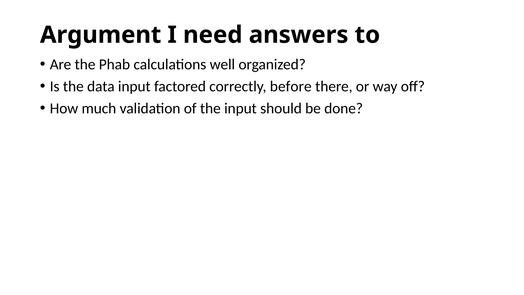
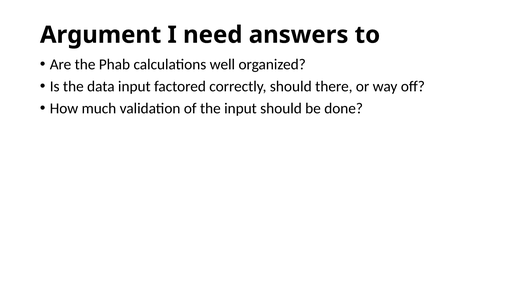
correctly before: before -> should (291, 86)
